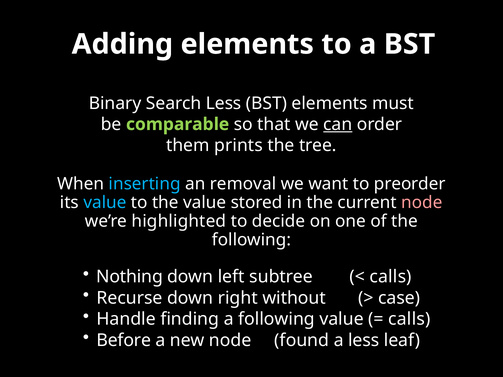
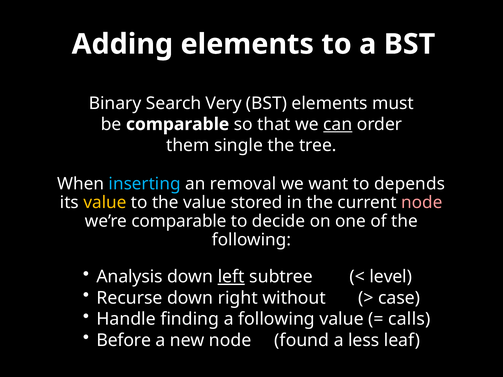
Search Less: Less -> Very (224, 103)
comparable colour: light green -> white (178, 124)
prints: prints -> single (239, 145)
preorder: preorder -> depends (410, 184)
value colour: light blue -> yellow (105, 203)
we’re highlighted: highlighted -> comparable (179, 221)
Nothing: Nothing -> Analysis (130, 277)
left underline: none -> present (231, 277)
calls: calls -> level (391, 277)
